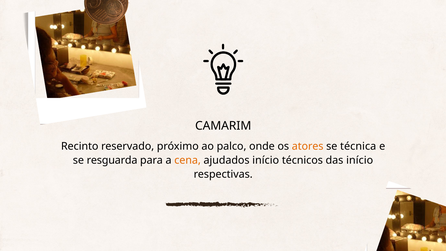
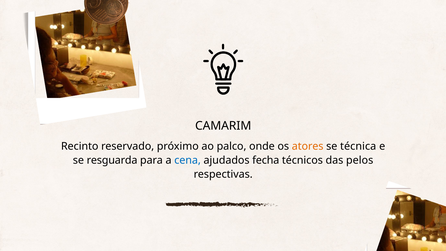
cena colour: orange -> blue (188, 160)
ajudados início: início -> fecha (266, 160)
das início: início -> pelos (360, 160)
